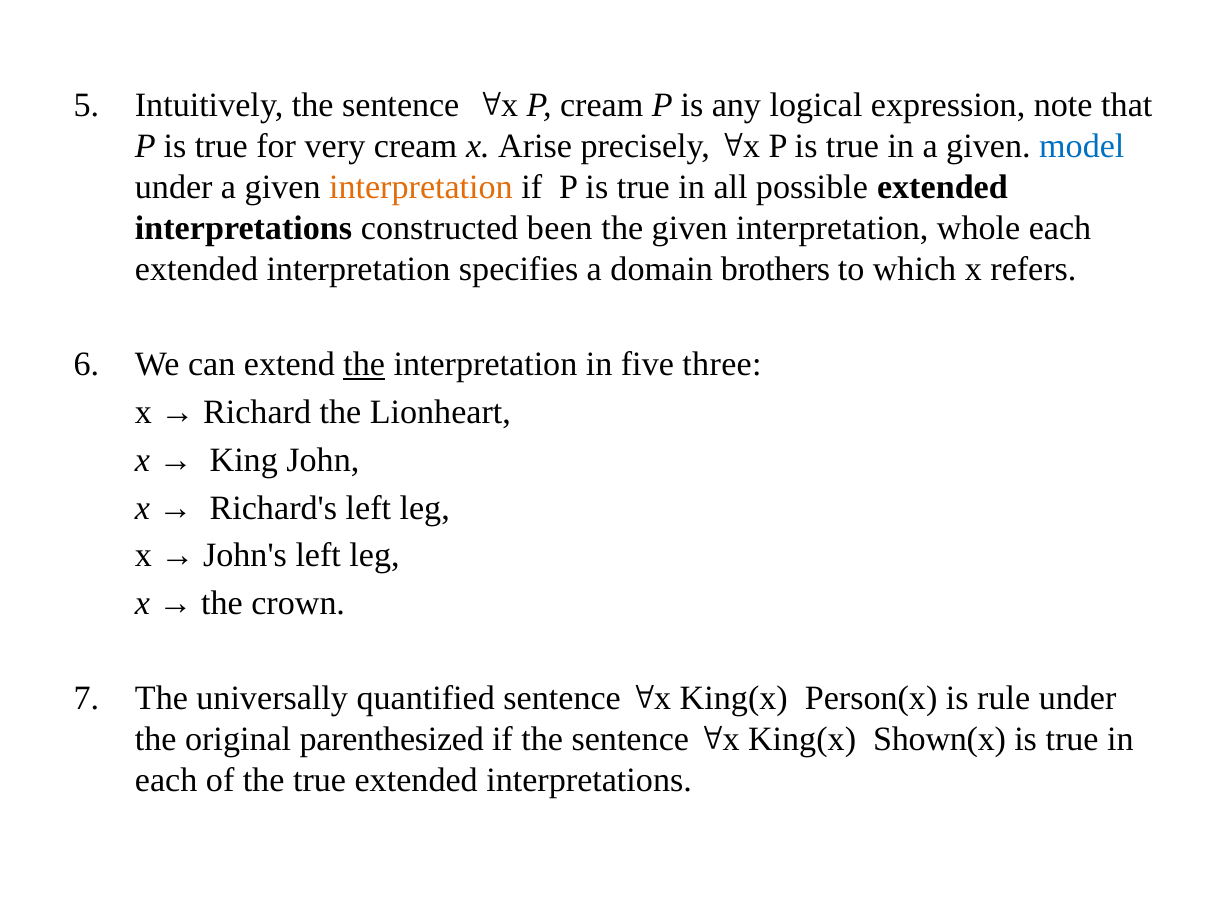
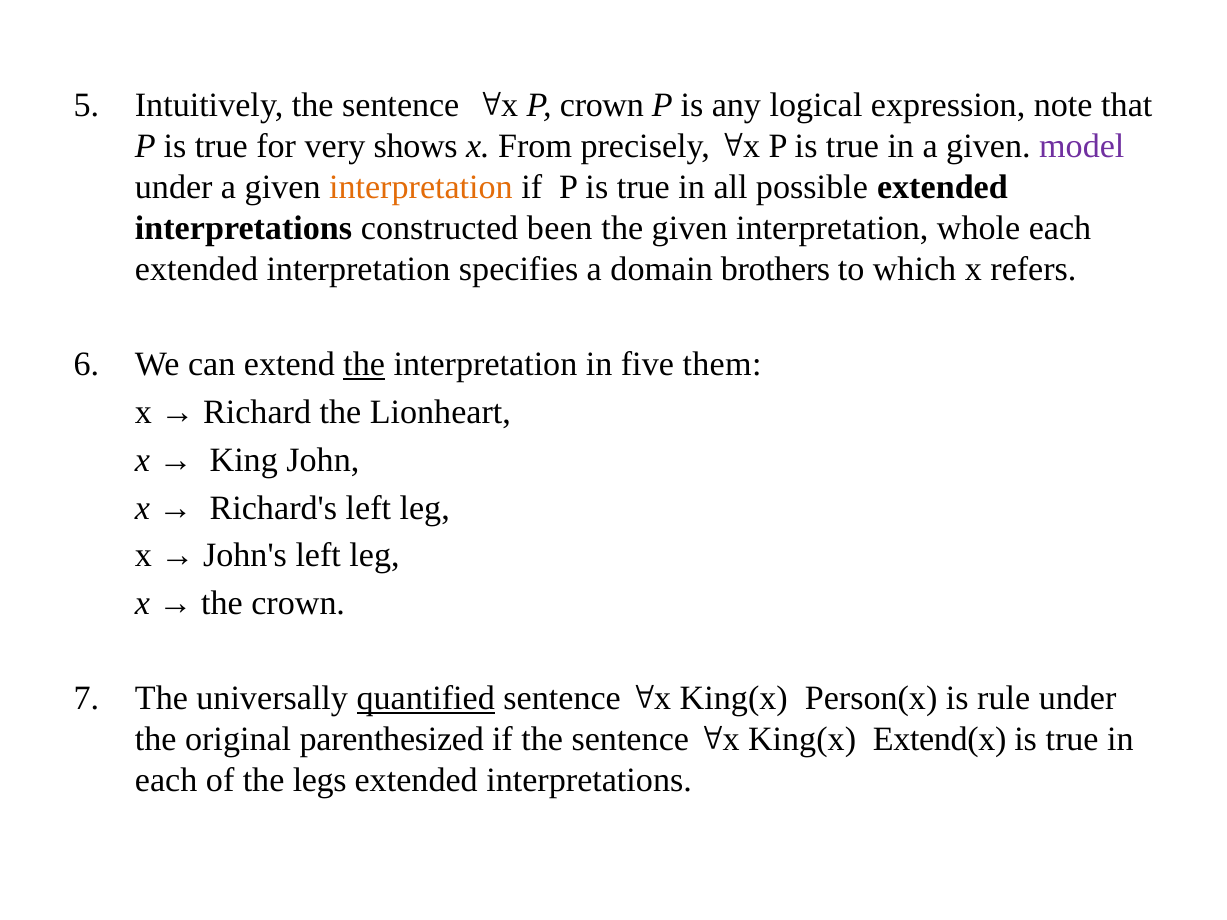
P cream: cream -> crown (602, 106)
very cream: cream -> shows (416, 147)
Arise: Arise -> From (535, 147)
model colour: blue -> purple (1082, 147)
three: three -> them (722, 365)
quantified underline: none -> present (426, 699)
Shown(x: Shown(x -> Extend(x (940, 740)
the true: true -> legs (320, 781)
